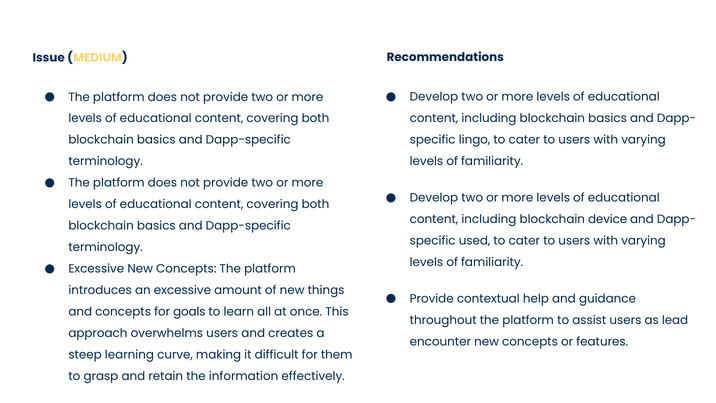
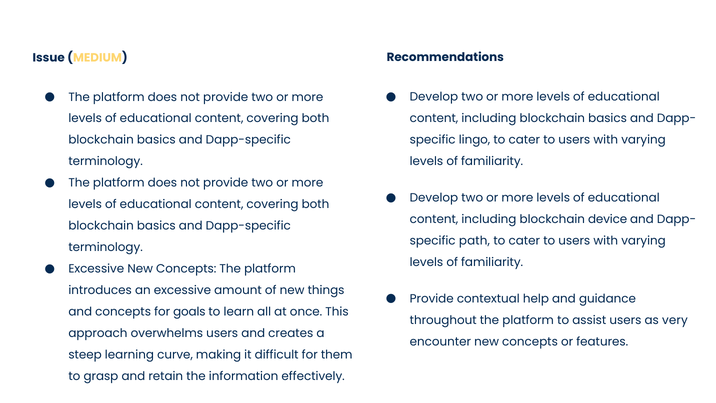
used: used -> path (474, 241)
lead: lead -> very (675, 320)
